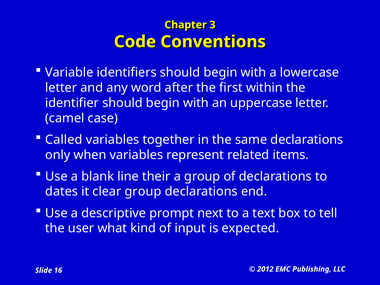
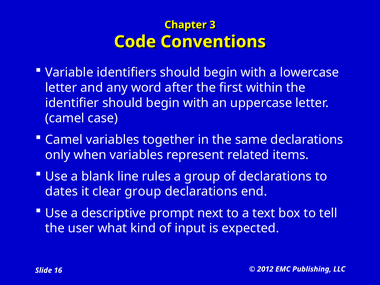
Called: Called -> Camel (64, 140)
their: their -> rules (156, 176)
